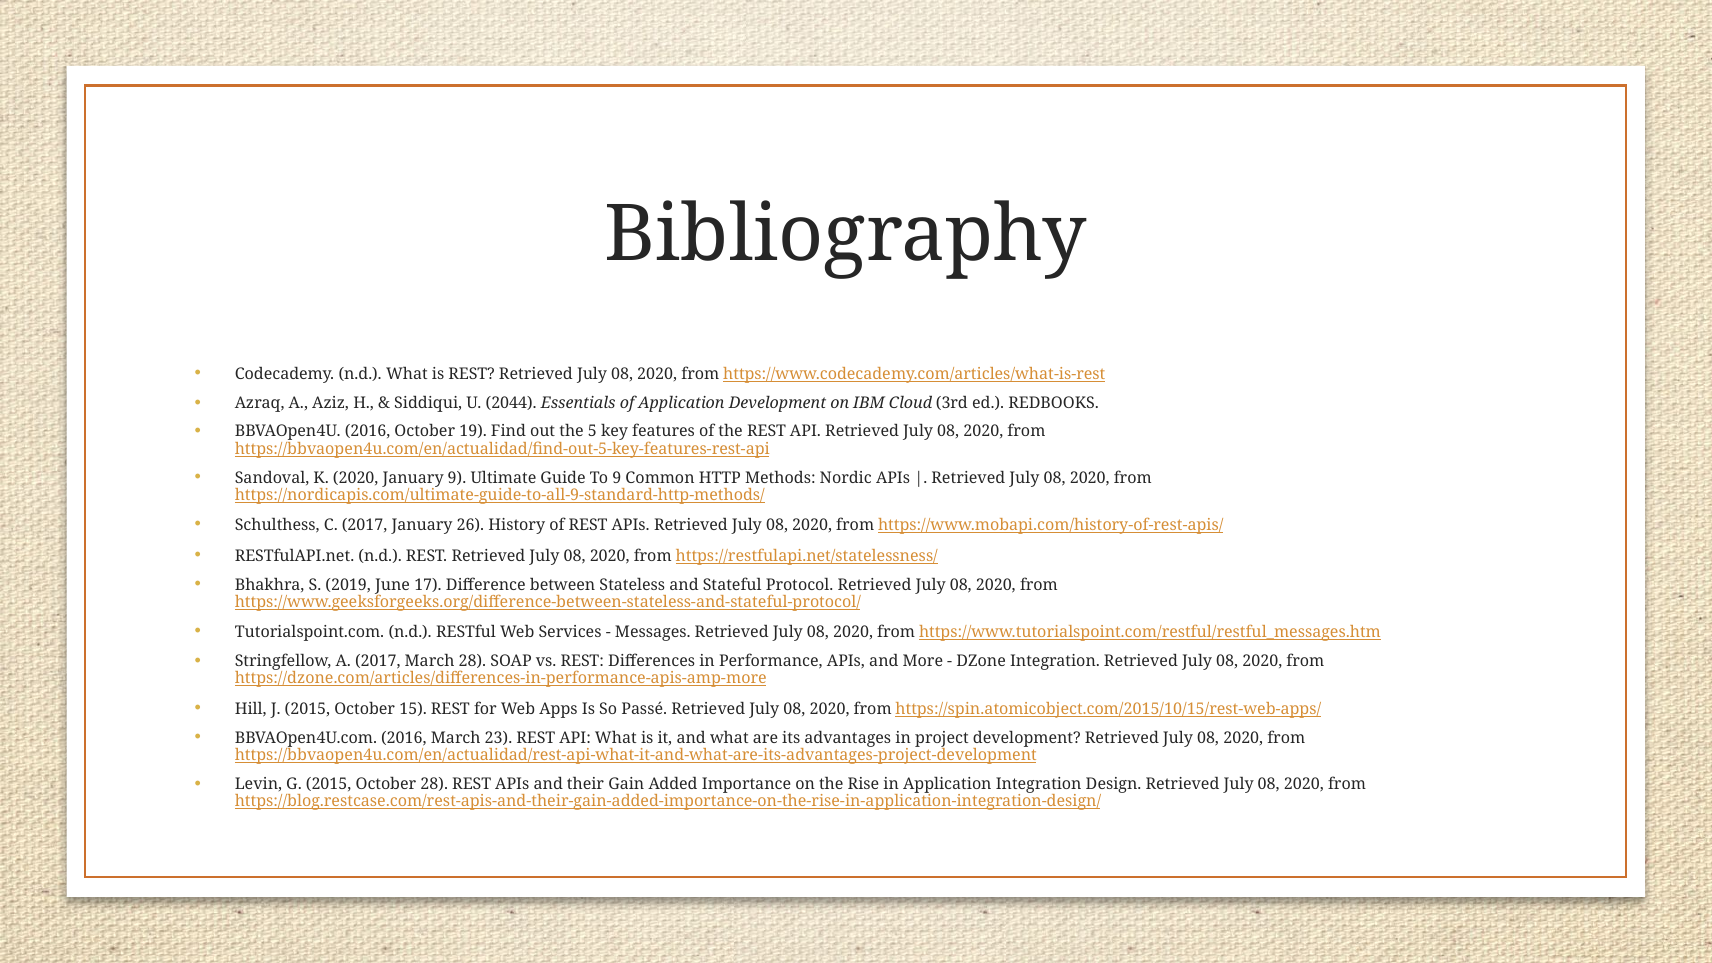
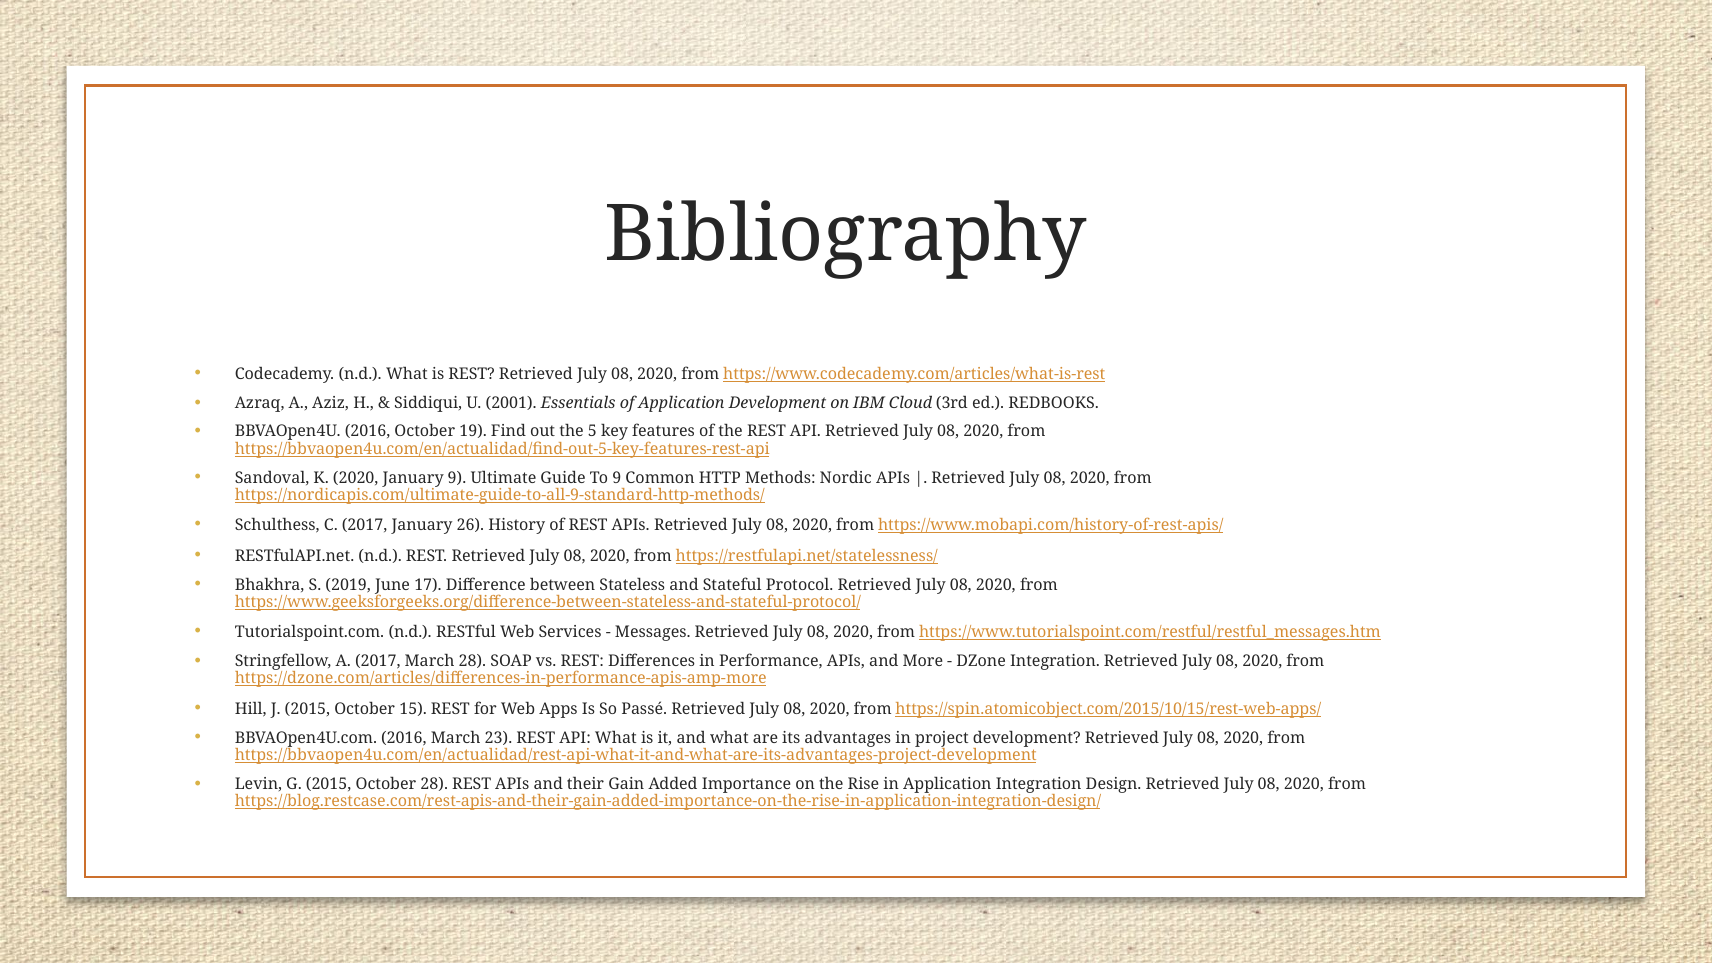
2044: 2044 -> 2001 (511, 403)
